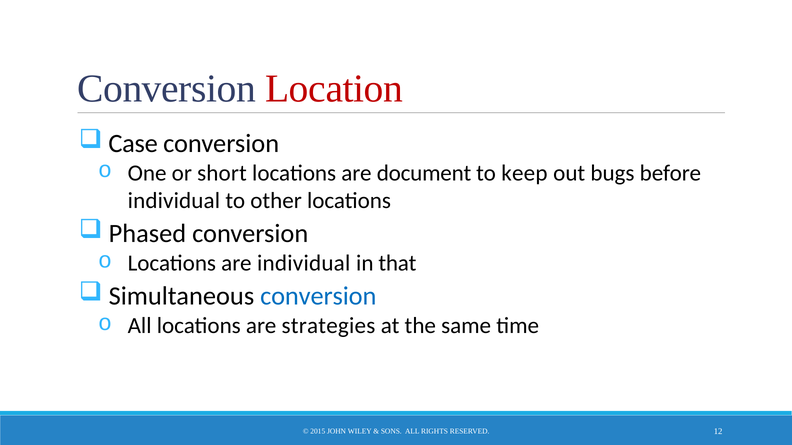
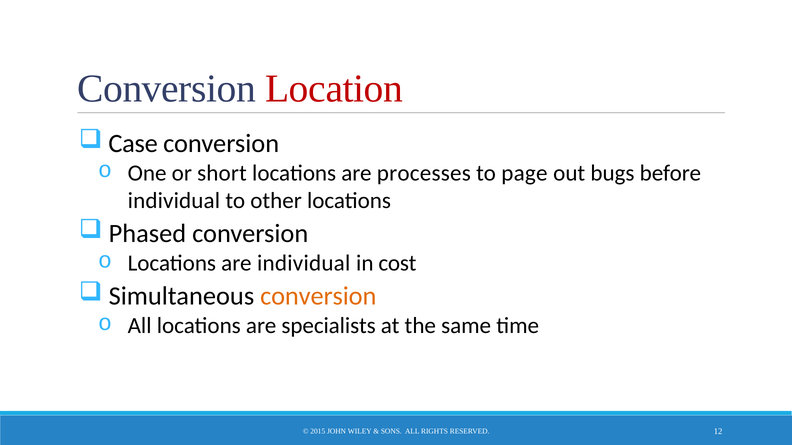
document: document -> processes (424, 173)
keep: keep -> page (524, 173)
that: that -> cost (397, 263)
conversion colour: blue -> orange (318, 296)
strategies: strategies -> specialists (329, 326)
